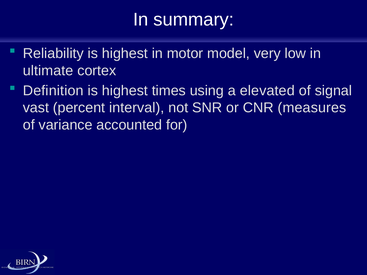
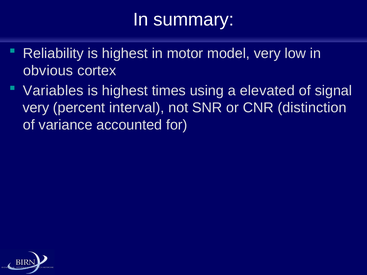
ultimate: ultimate -> obvious (48, 71)
Definition: Definition -> Variables (53, 91)
vast: vast -> very (36, 108)
measures: measures -> distinction (312, 108)
